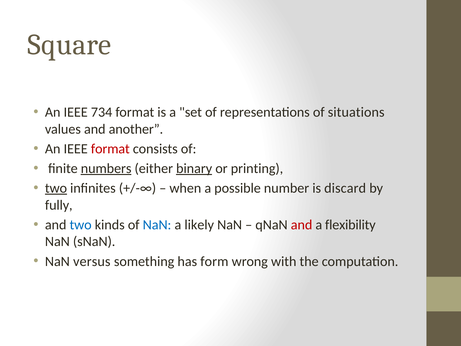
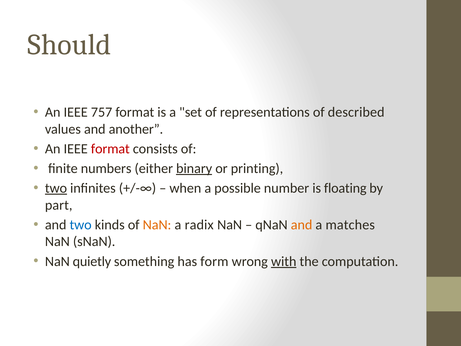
Square: Square -> Should (69, 45)
734: 734 -> 757 (102, 112)
situations: situations -> described (356, 112)
numbers underline: present -> none (106, 168)
discard: discard -> floating (345, 188)
fully: fully -> part (59, 205)
NaN colour: blue -> orange (157, 225)
likely: likely -> radix (199, 225)
and colour: red -> orange (302, 225)
flexibility: flexibility -> matches (350, 225)
versus: versus -> quietly (92, 261)
with underline: none -> present (284, 261)
